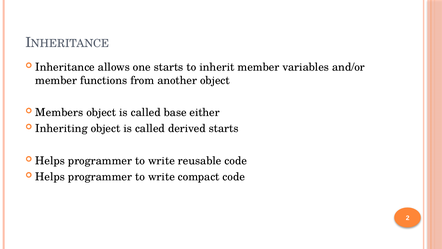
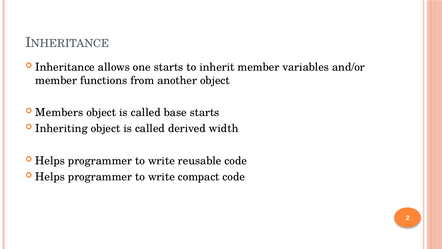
base either: either -> starts (205, 112)
derived starts: starts -> width (224, 128)
